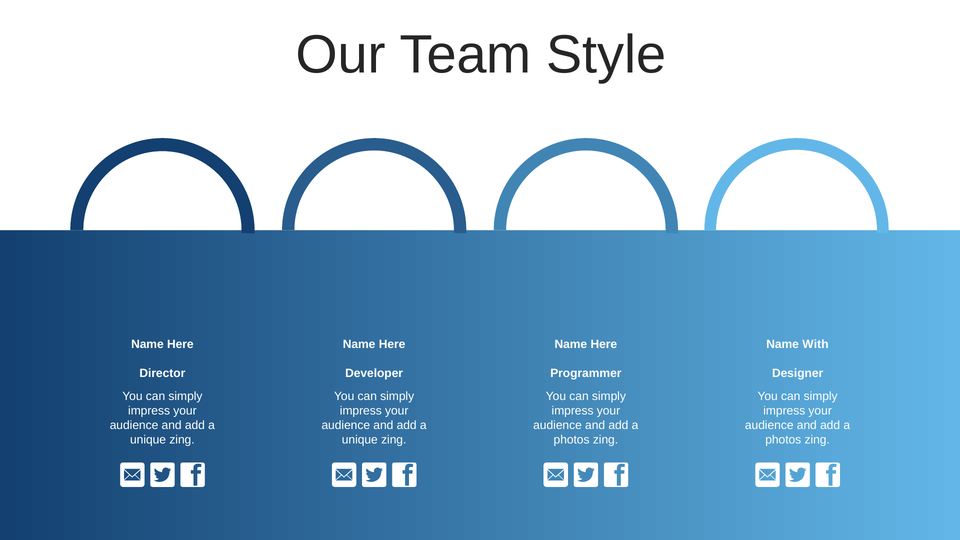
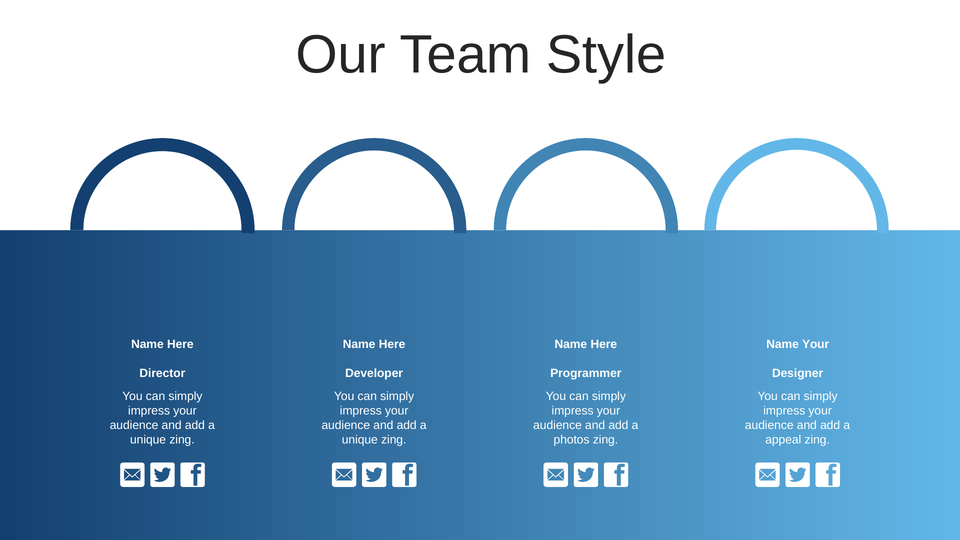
Name With: With -> Your (816, 344)
photos: photos -> appeal (783, 440)
